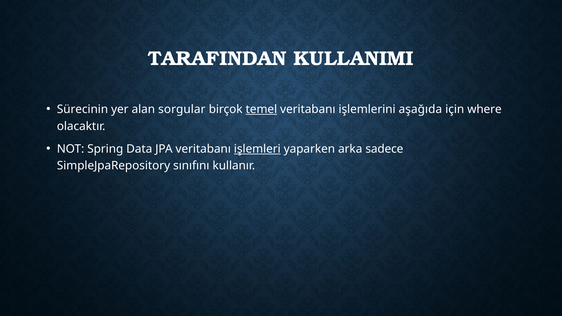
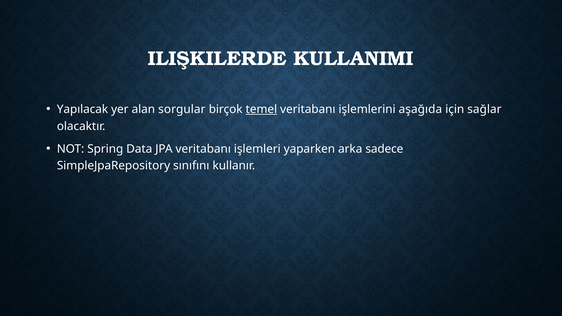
TARAFINDAN: TARAFINDAN -> ILIŞKILERDE (217, 59)
Sürecinin: Sürecinin -> Yapılacak (82, 109)
where: where -> sağlar (484, 109)
işlemleri underline: present -> none (257, 149)
